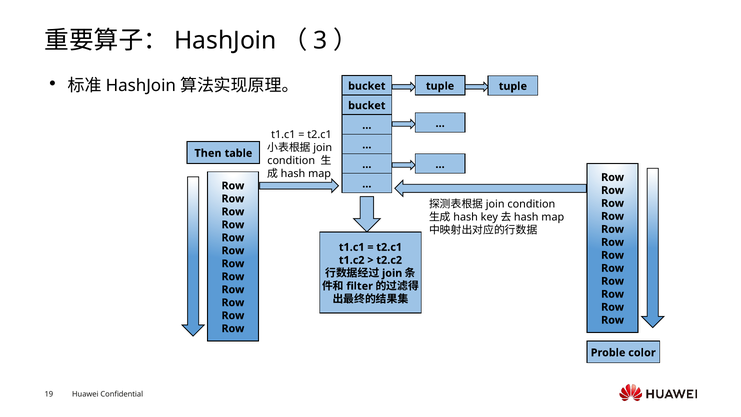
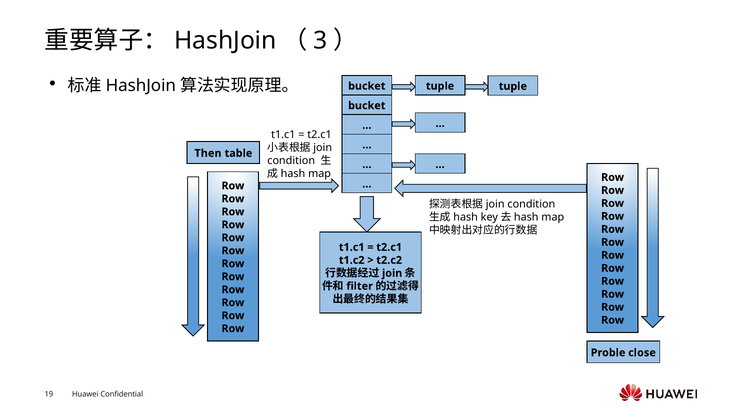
color: color -> close (642, 353)
